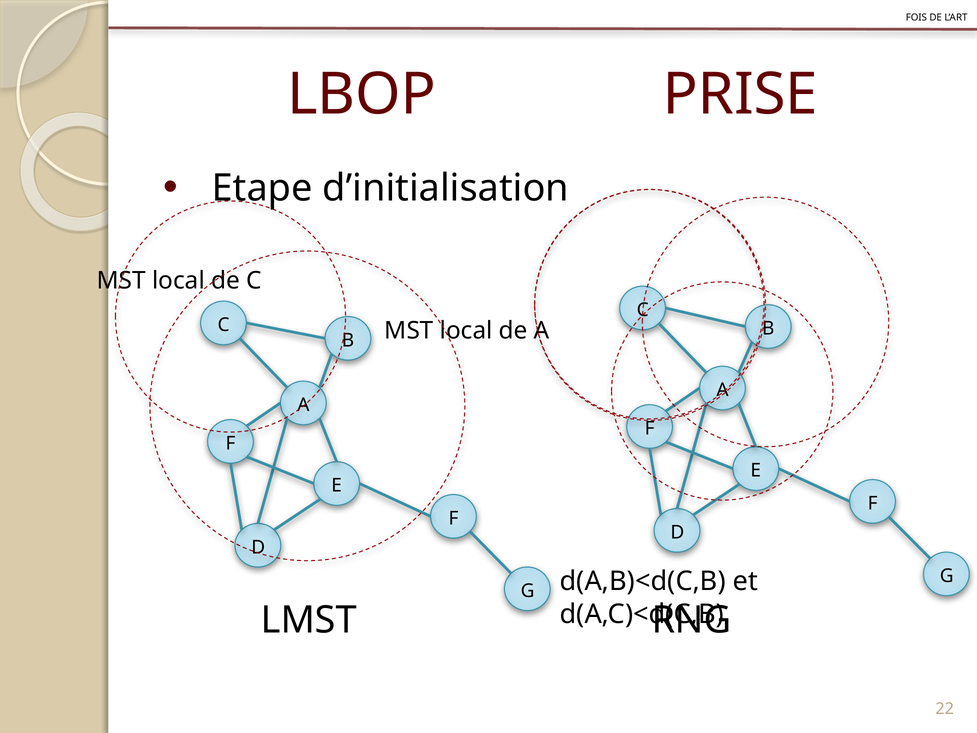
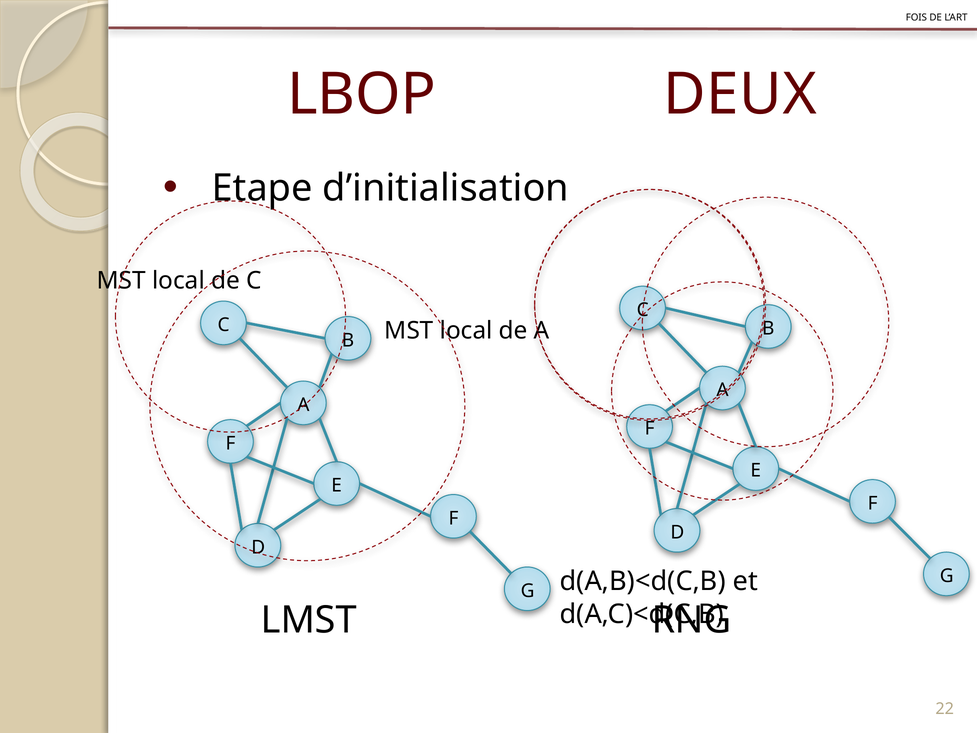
PRISE: PRISE -> DEUX (740, 94)
